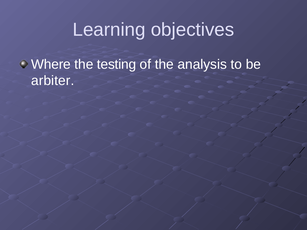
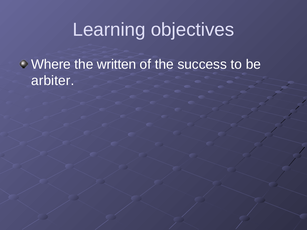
testing: testing -> written (117, 64)
analysis: analysis -> success (202, 64)
